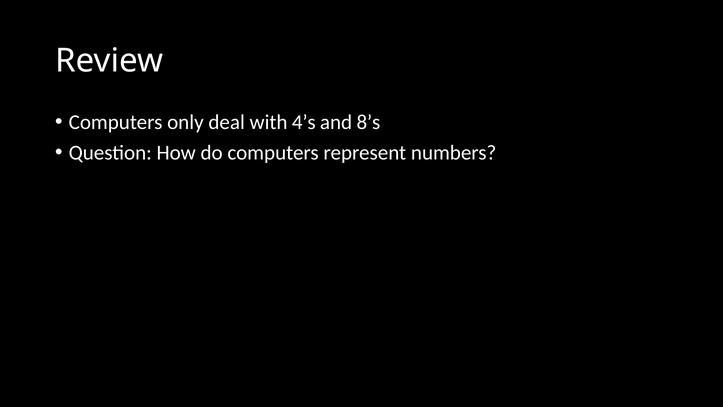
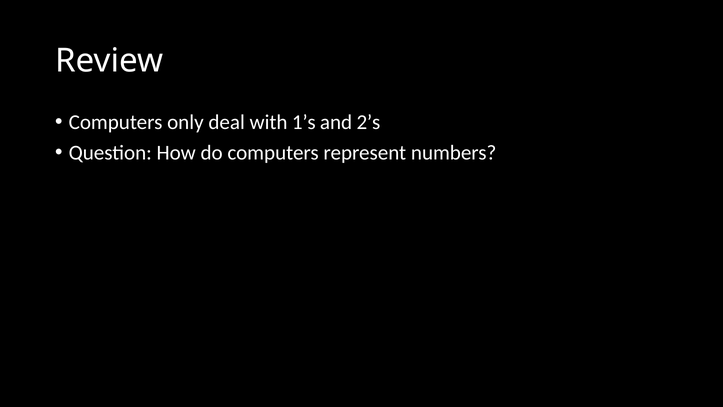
4’s: 4’s -> 1’s (304, 122)
8’s: 8’s -> 2’s (368, 122)
